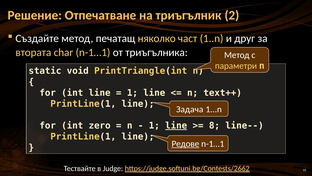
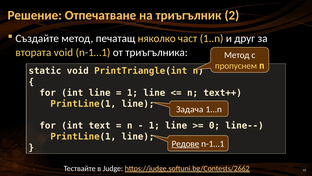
втората char: char -> void (63, 52)
параметри: параметри -> пропуснем (236, 66)
zero: zero -> text (100, 125)
line underline: present -> none (176, 125)
8: 8 -> 0 (214, 125)
